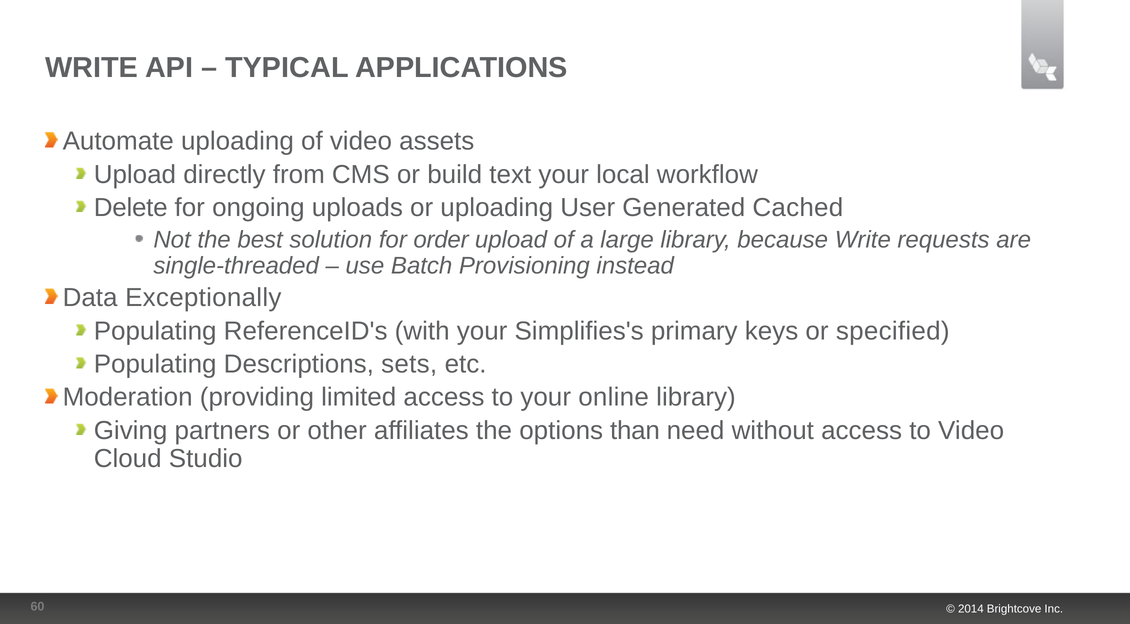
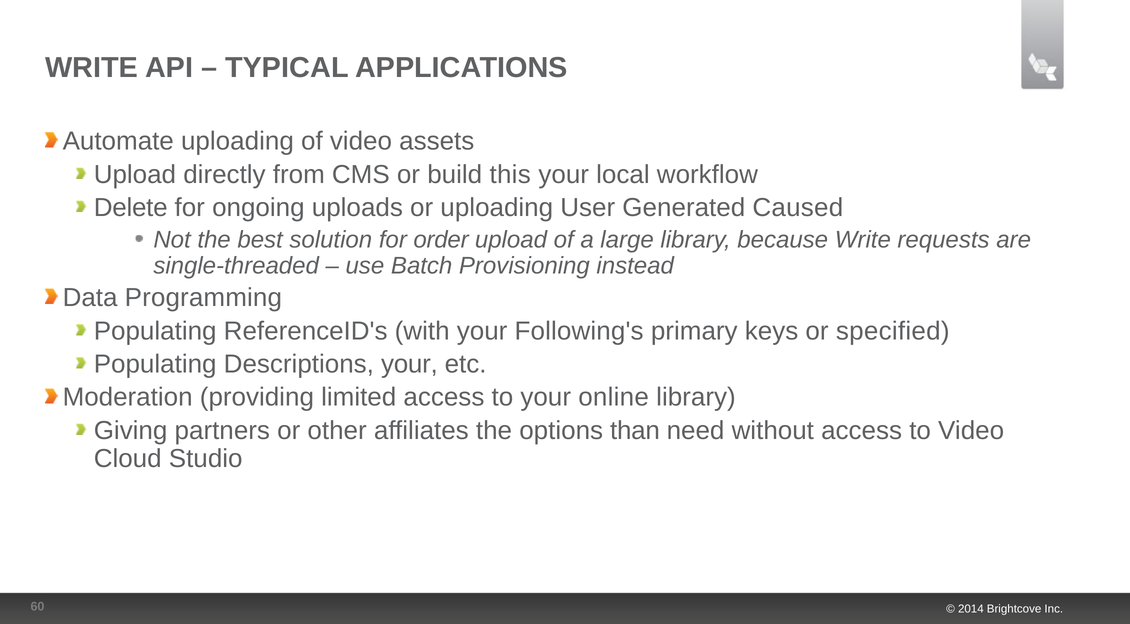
text: text -> this (510, 175)
Cached: Cached -> Caused (798, 208)
Exceptionally: Exceptionally -> Programming (203, 298)
Simplifies's: Simplifies's -> Following's (579, 331)
Descriptions sets: sets -> your (409, 364)
